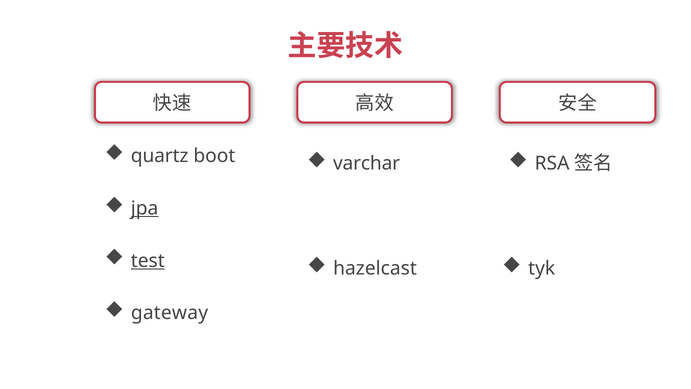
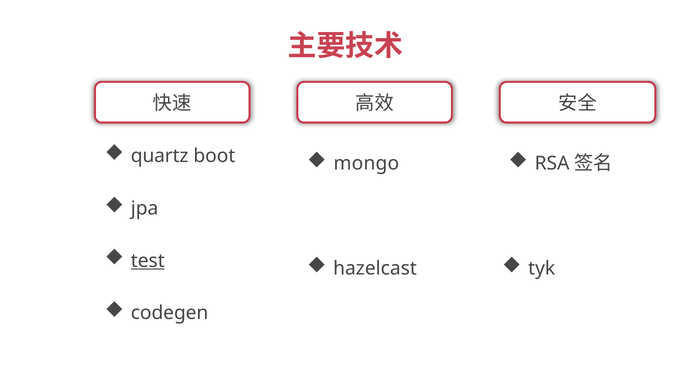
varchar: varchar -> mongo (366, 163)
jpa underline: present -> none (145, 208)
gateway: gateway -> codegen (170, 313)
